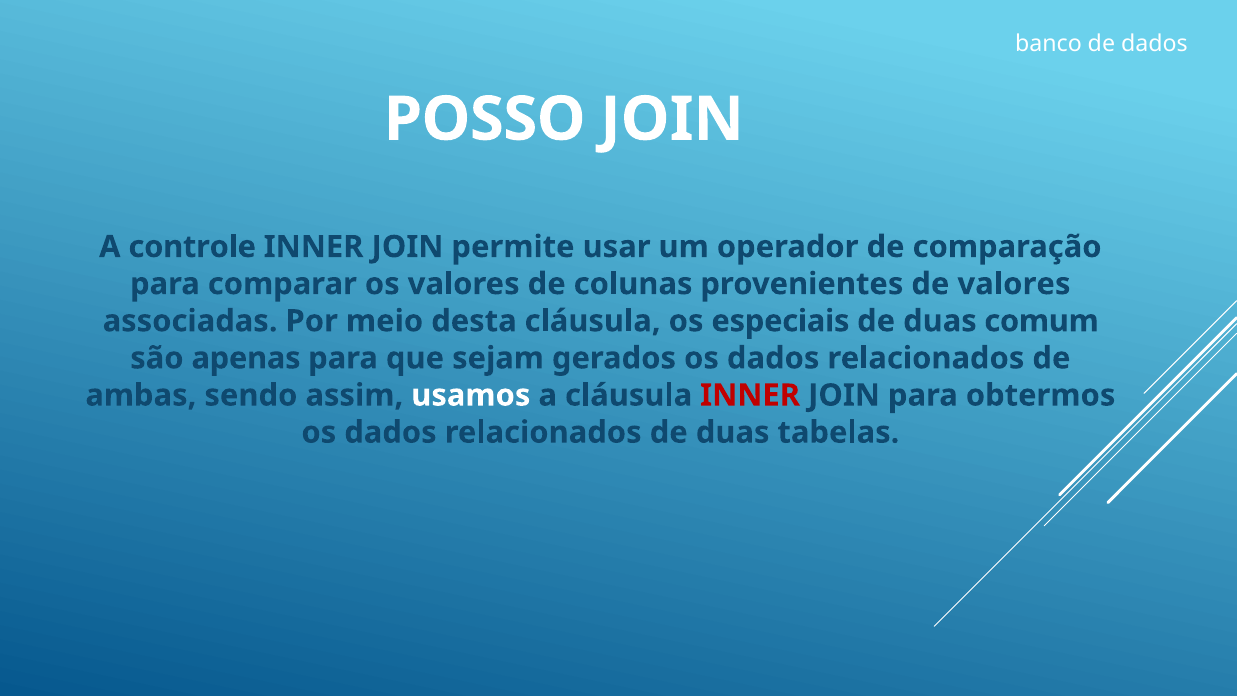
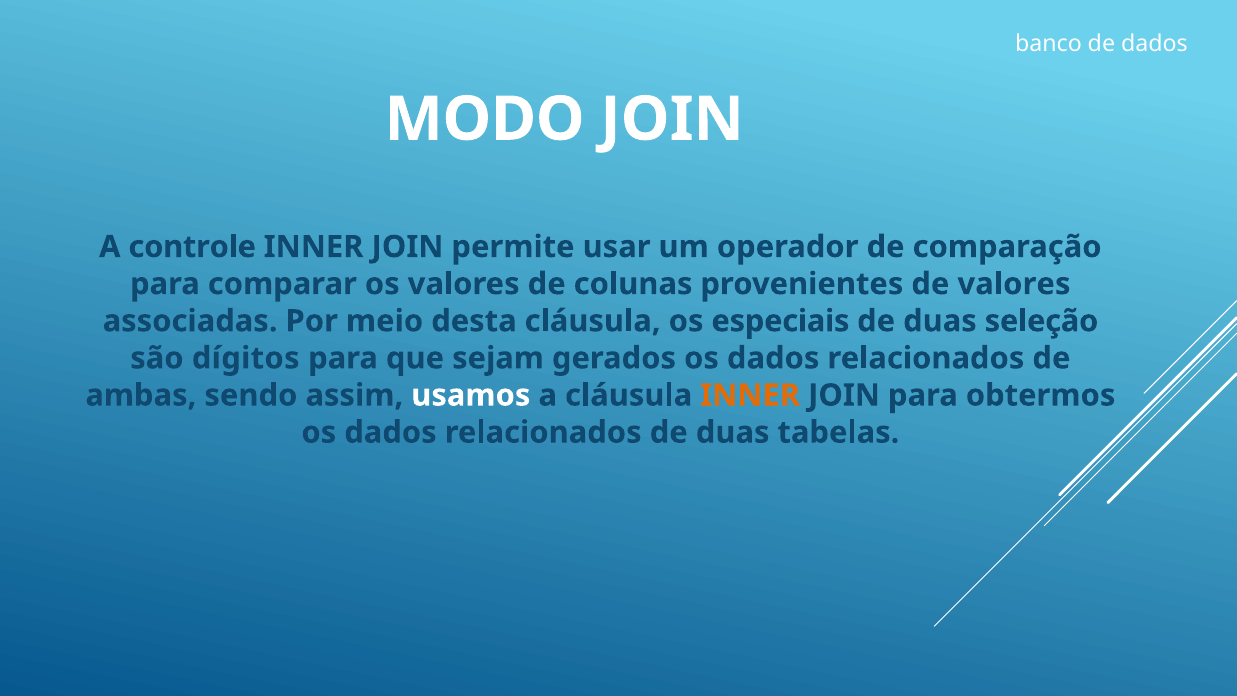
POSSO: POSSO -> MODO (485, 119)
comum: comum -> seleção (1042, 321)
apenas: apenas -> dígitos (246, 358)
INNER colour: red -> orange (750, 395)
